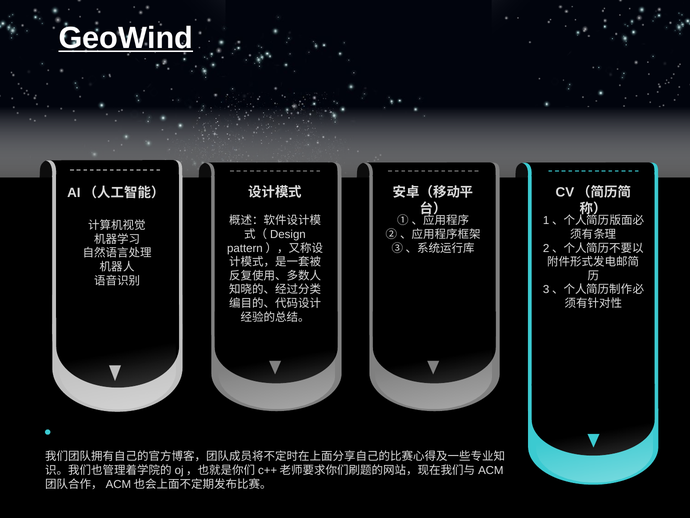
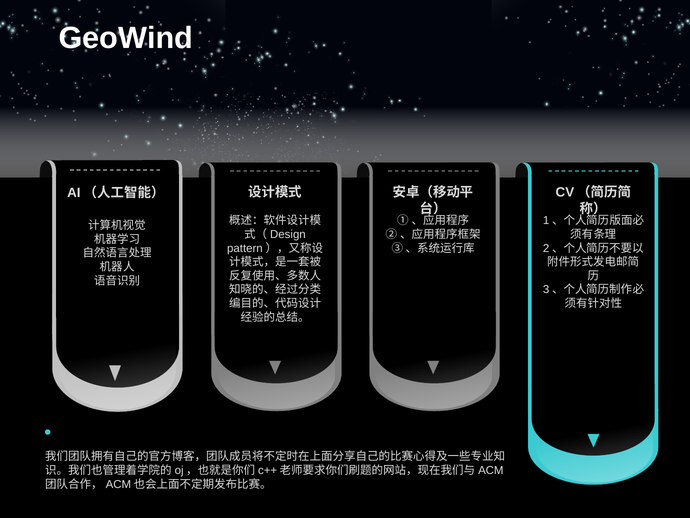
GeoWind underline: present -> none (126, 38)
